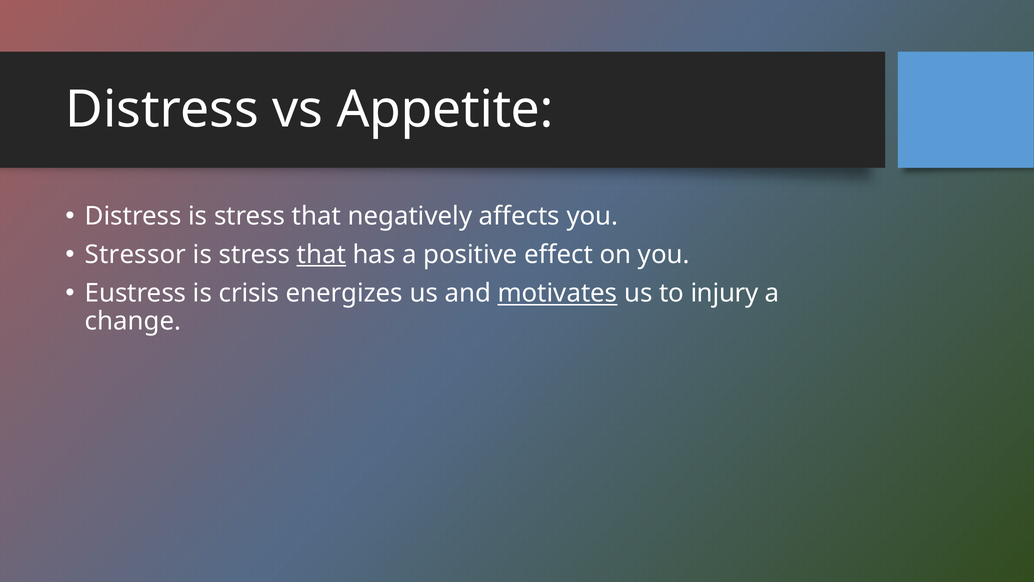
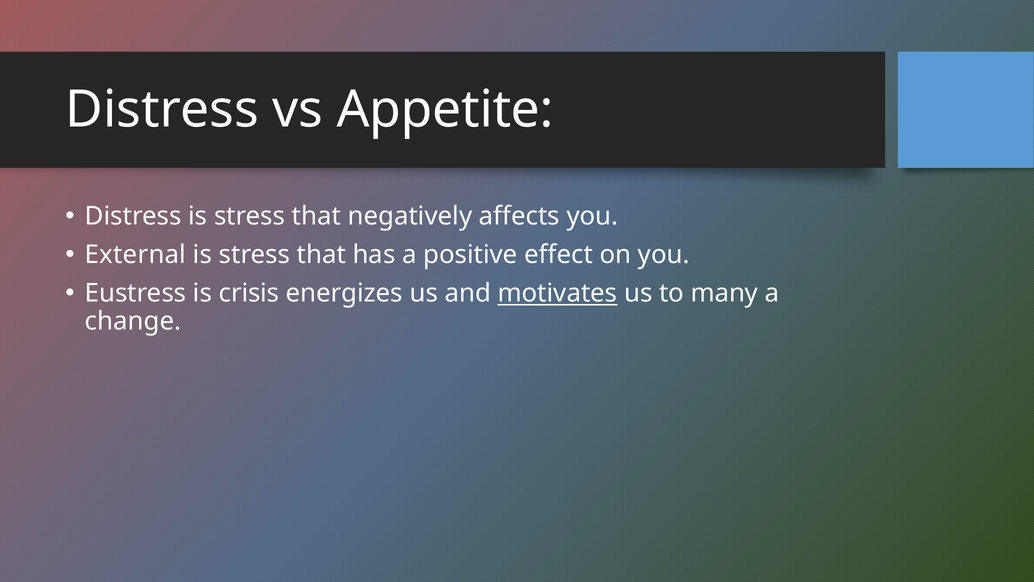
Stressor: Stressor -> External (136, 255)
that underline: present -> none (321, 255)
injury: injury -> many (724, 293)
